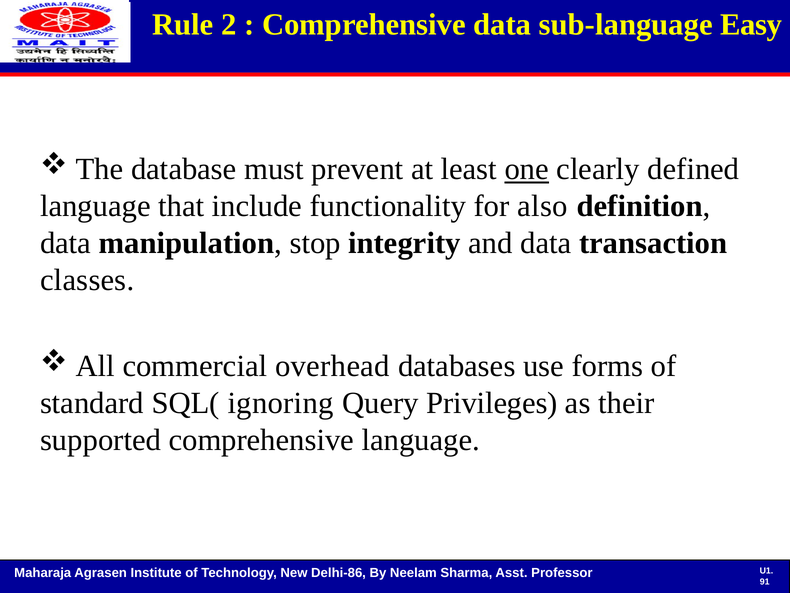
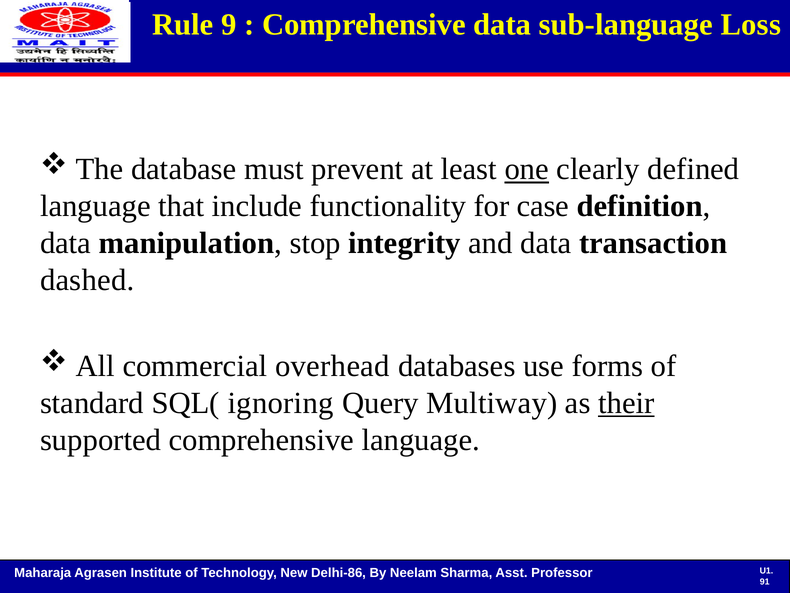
2: 2 -> 9 (229, 25)
Easy: Easy -> Loss (751, 25)
also: also -> case (543, 206)
classes: classes -> dashed (87, 280)
Privileges: Privileges -> Multiway (492, 403)
their underline: none -> present (626, 403)
